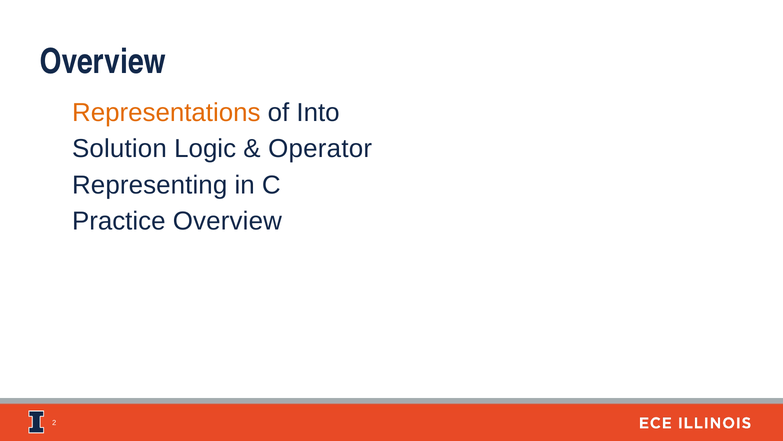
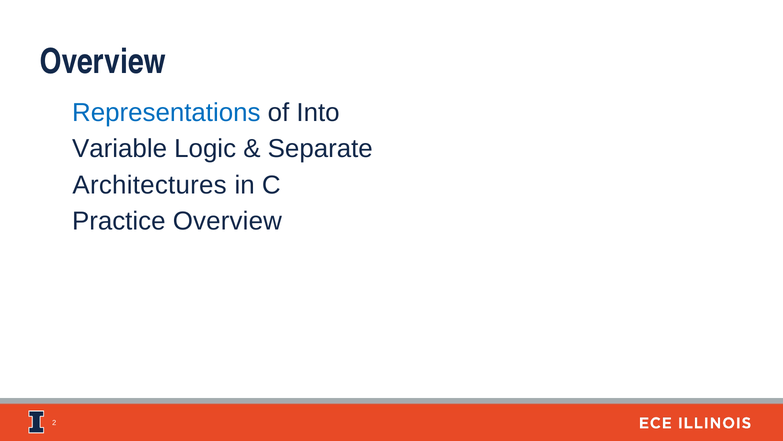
Representations colour: orange -> blue (166, 113)
Solution: Solution -> Variable (120, 149)
Operator: Operator -> Separate (320, 149)
Representing: Representing -> Architectures (150, 185)
